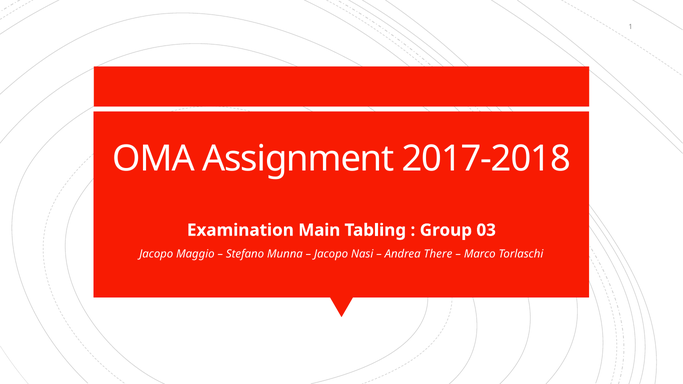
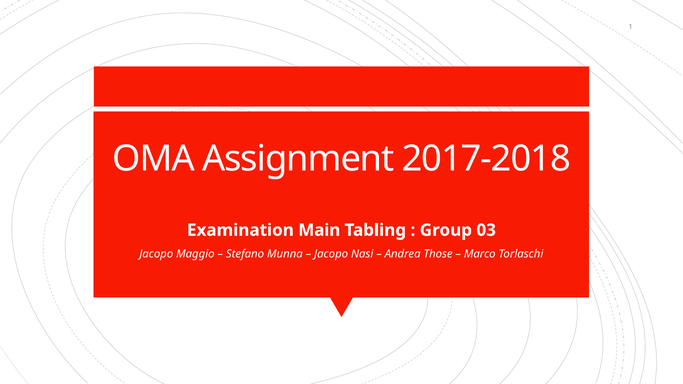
There: There -> Those (438, 254)
